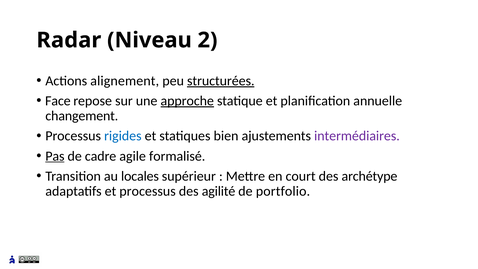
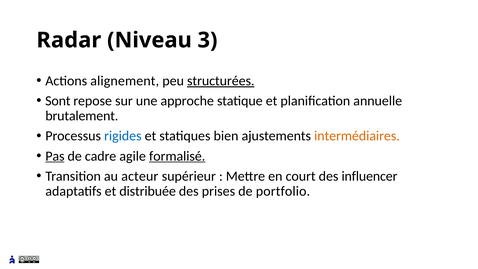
2: 2 -> 3 (207, 40)
Face: Face -> Sont (58, 101)
approche underline: present -> none (187, 101)
changement: changement -> brutalement (82, 116)
intermédiaires colour: purple -> orange (357, 136)
formalisé underline: none -> present (177, 156)
locales: locales -> acteur (140, 176)
archétype: archétype -> influencer (369, 176)
et processus: processus -> distribuée (148, 191)
agilité: agilité -> prises (218, 191)
